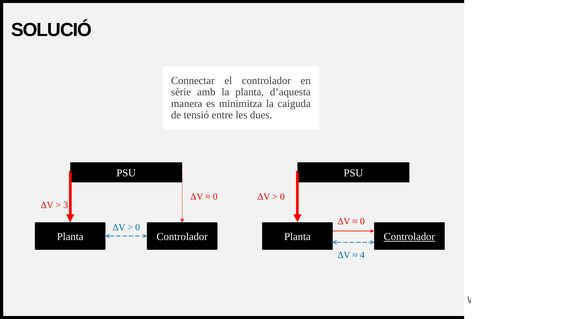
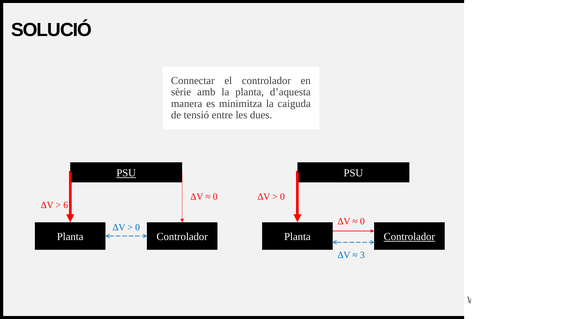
PSU underline: none -> present (126, 173)
3: 3 -> 6 (66, 205)
4: 4 -> 3 (362, 255)
